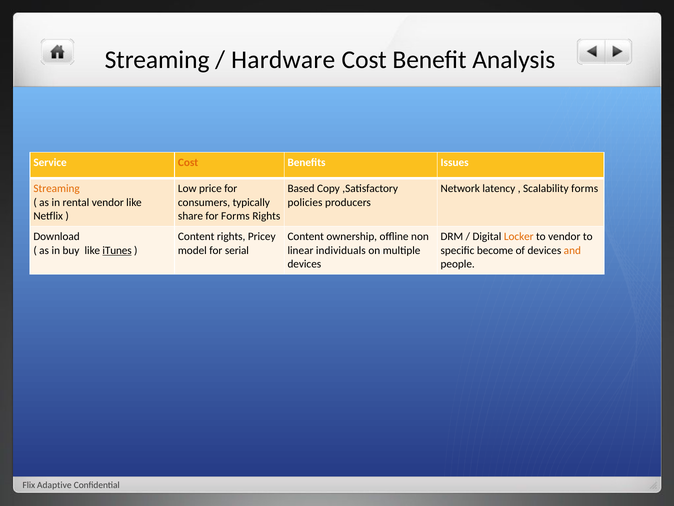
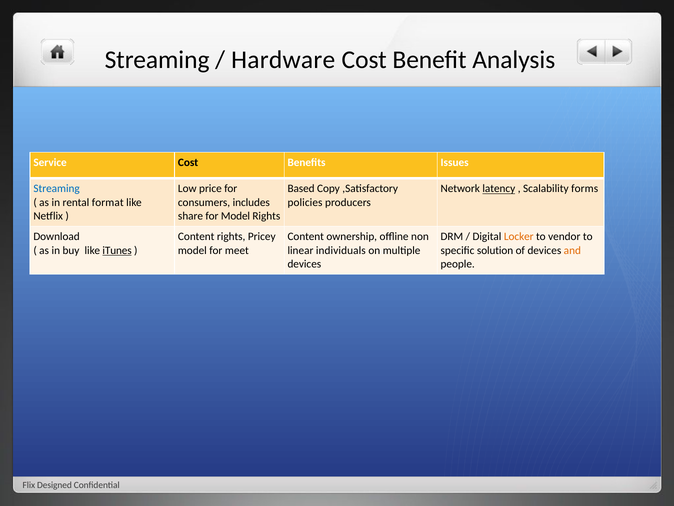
Cost colour: orange -> black (188, 162)
Streaming colour: orange -> blue (57, 189)
latency underline: none -> present (499, 189)
rental vendor: vendor -> format (108, 202)
typically: typically -> includes (251, 202)
for Forms: Forms -> Model (236, 216)
serial: serial -> meet (237, 250)
become: become -> solution (495, 250)
Adaptive: Adaptive -> Designed (54, 485)
